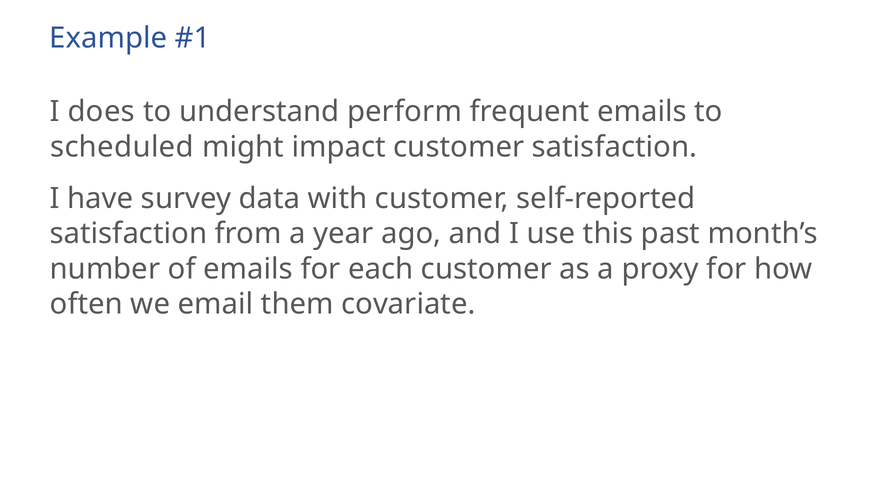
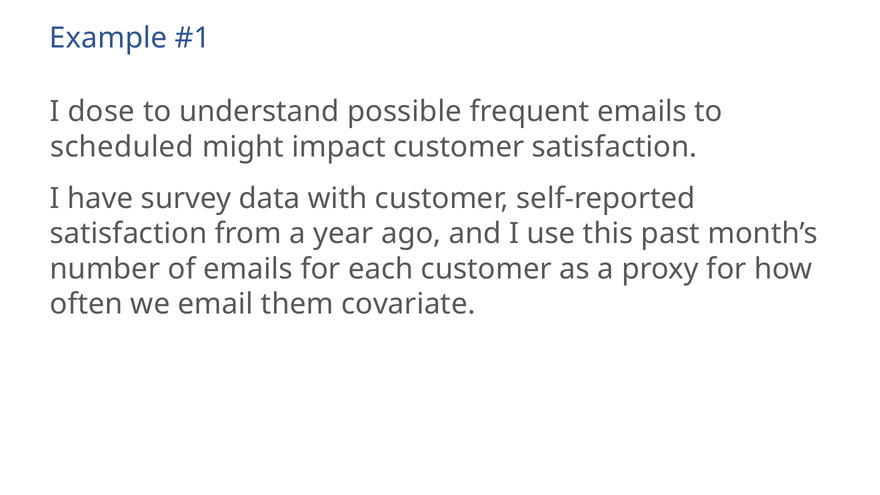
does: does -> dose (101, 112)
perform: perform -> possible (405, 112)
